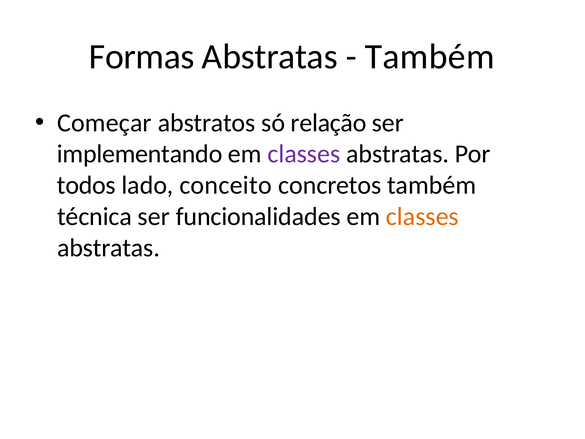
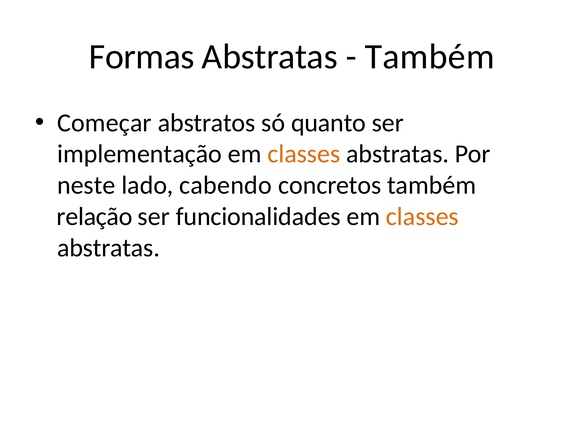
relação: relação -> quanto (329, 123)
implementando: implementando -> implementação (139, 154)
classes colour: purple -> orange (304, 154)
todos: todos -> neste (86, 185)
conceito: conceito -> cabendo (226, 185)
técnica: técnica -> relação (95, 216)
